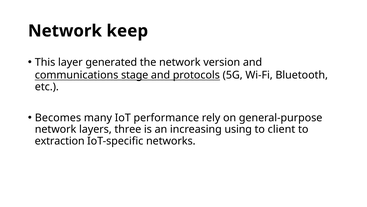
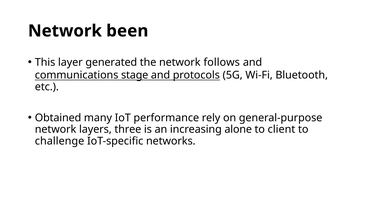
keep: keep -> been (127, 31)
version: version -> follows (222, 62)
Becomes: Becomes -> Obtained (58, 117)
using: using -> alone (238, 129)
extraction: extraction -> challenge (60, 141)
